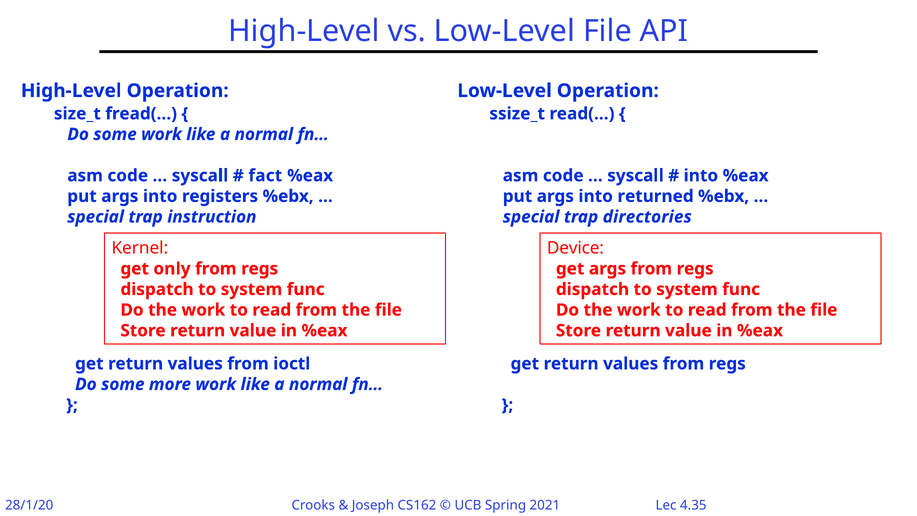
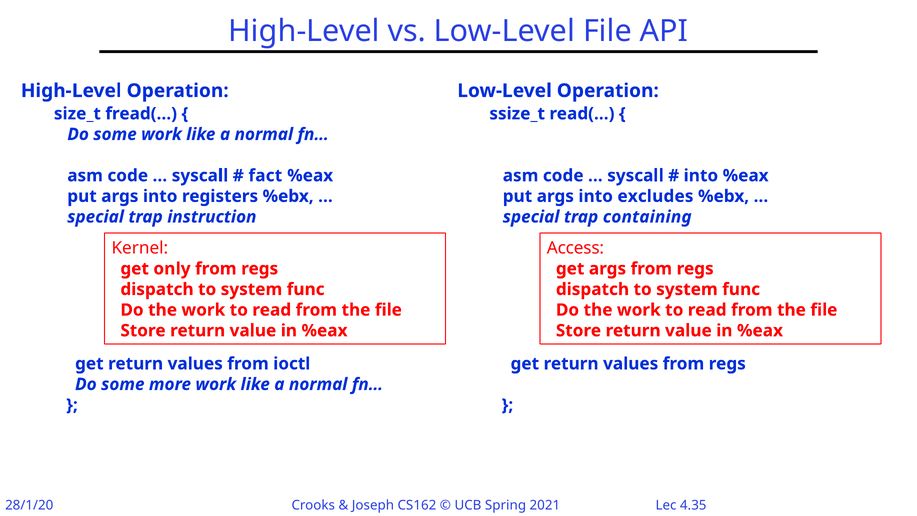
returned: returned -> excludes (655, 196)
directories: directories -> containing (647, 217)
Device: Device -> Access (575, 248)
